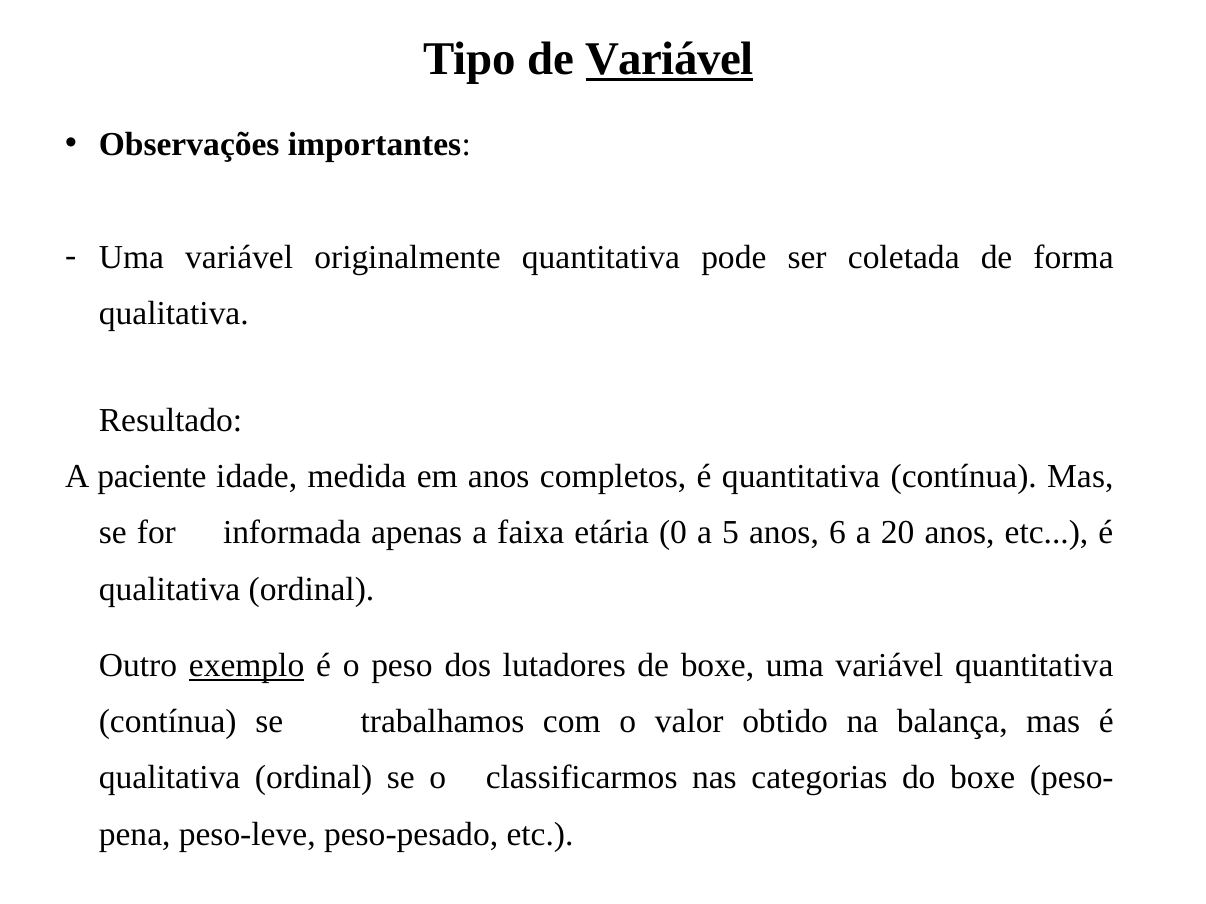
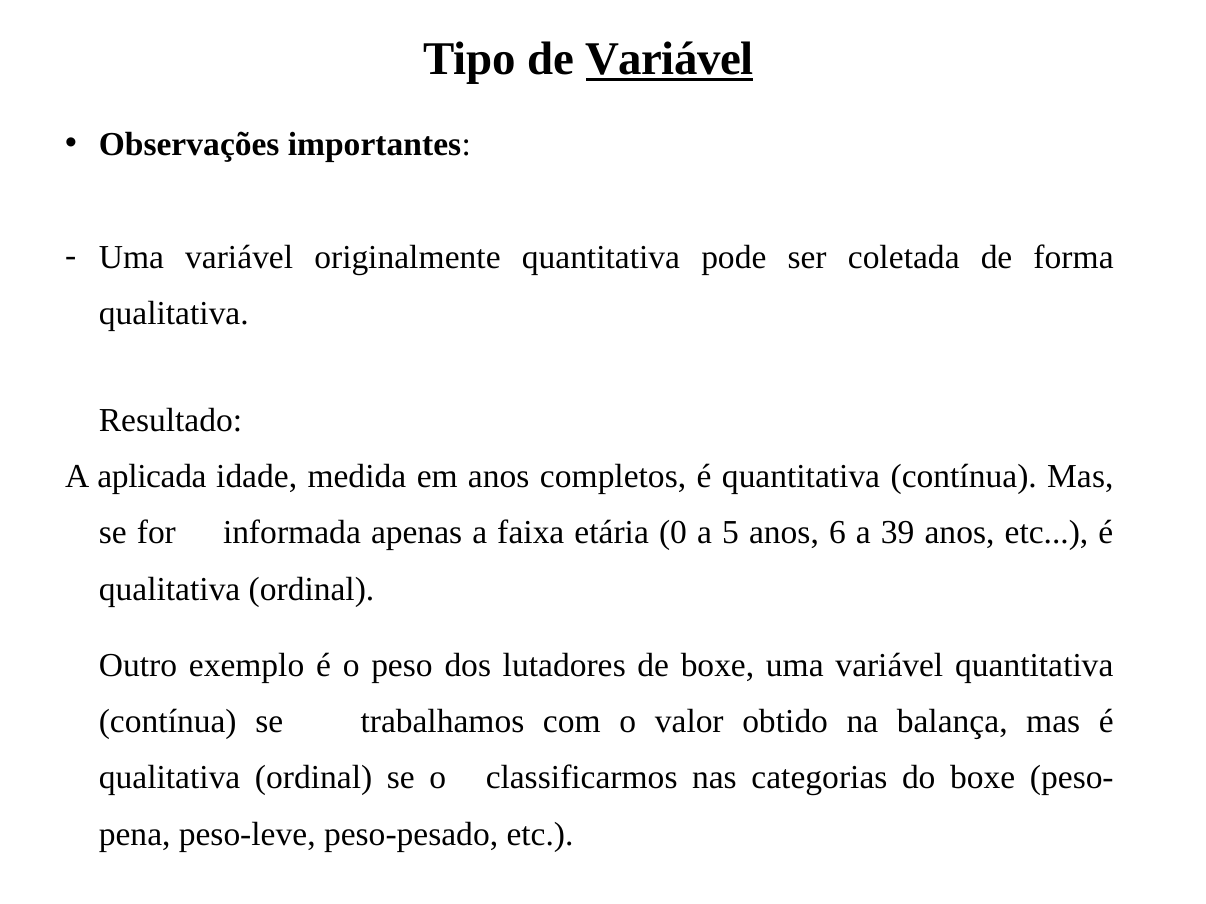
paciente: paciente -> aplicada (152, 477)
20: 20 -> 39 (898, 533)
exemplo underline: present -> none (247, 666)
